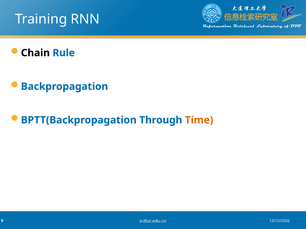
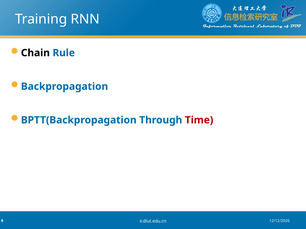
Time colour: orange -> red (199, 120)
